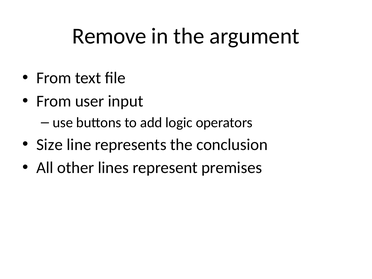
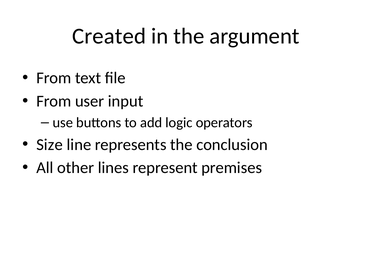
Remove: Remove -> Created (109, 36)
